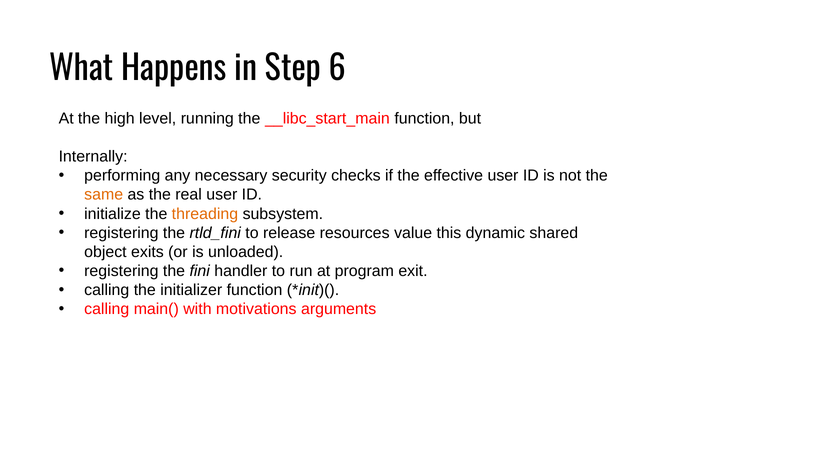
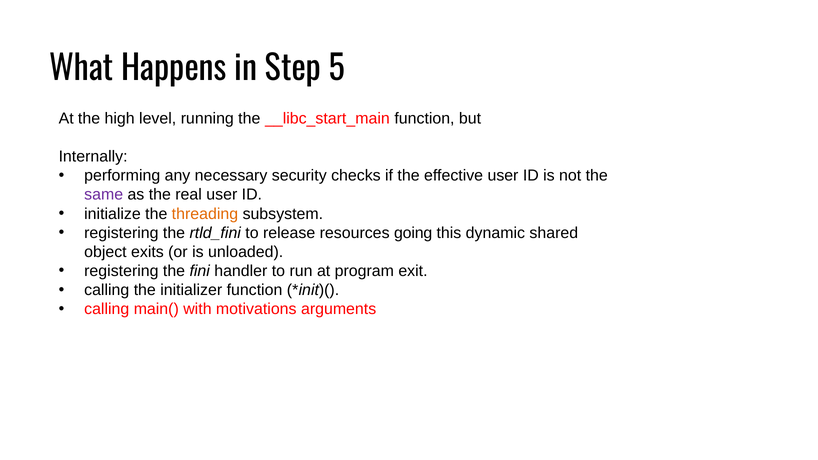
6: 6 -> 5 (337, 69)
same colour: orange -> purple (104, 195)
value: value -> going (413, 233)
